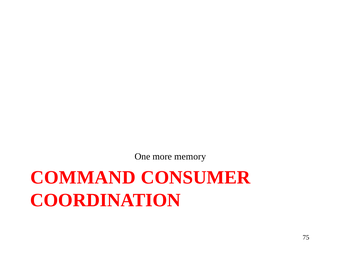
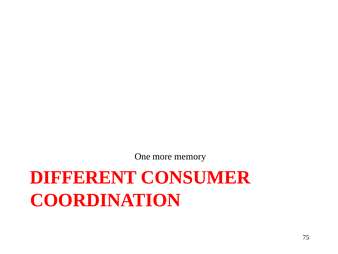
COMMAND: COMMAND -> DIFFERENT (83, 177)
